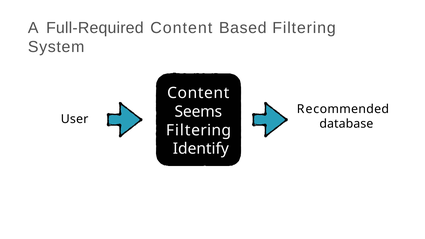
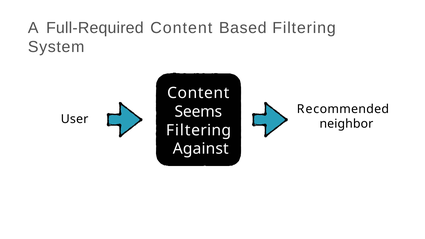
database: database -> neighbor (346, 124)
Identify: Identify -> Against (201, 149)
